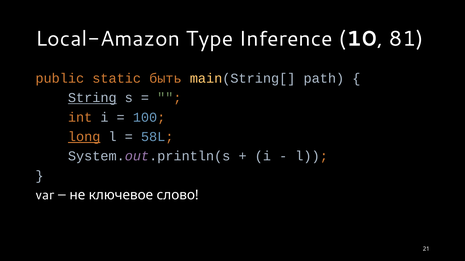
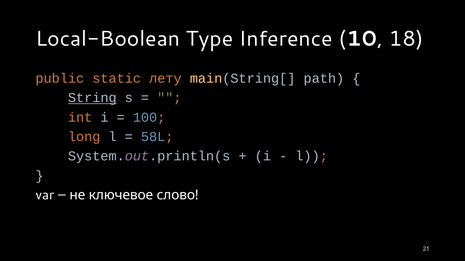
Local-Amazon: Local-Amazon -> Local-Boolean (108, 39)
81: 81 -> 18 (406, 39)
быть: быть -> лету (165, 79)
long underline: present -> none (84, 137)
